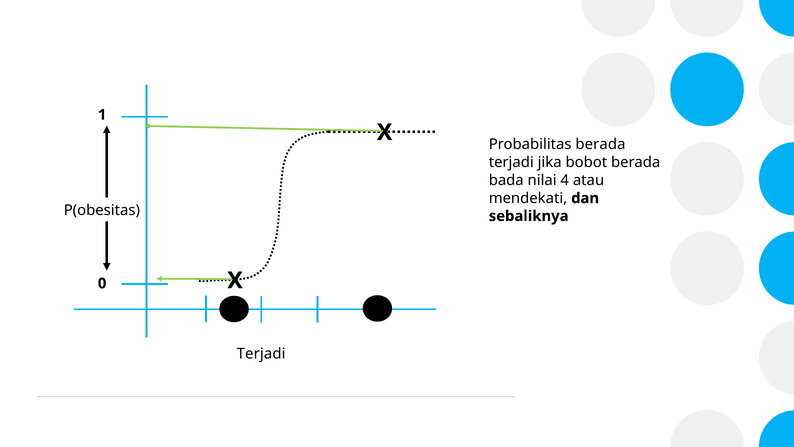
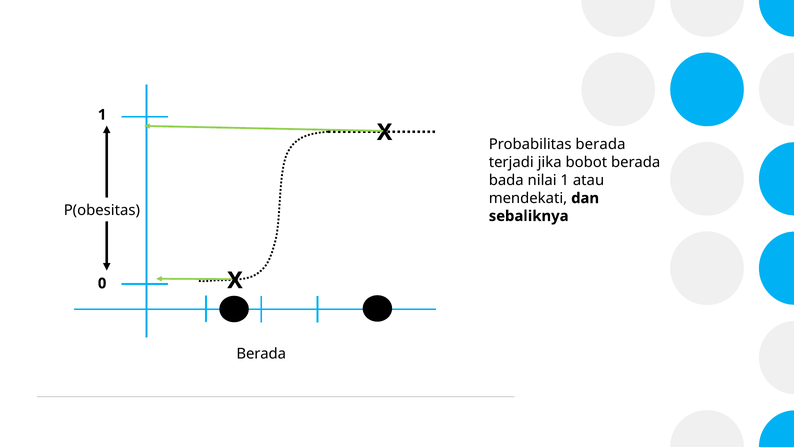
nilai 4: 4 -> 1 (565, 180)
Terjadi: Terjadi -> Berada (261, 353)
